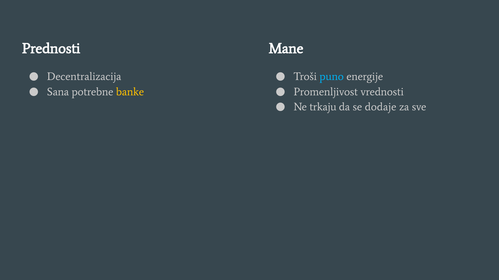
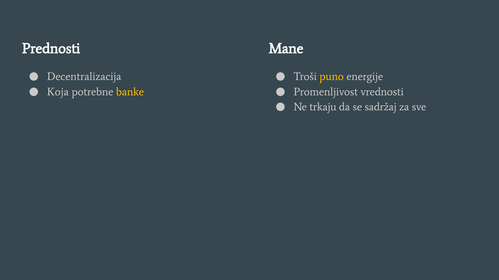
puno colour: light blue -> yellow (332, 77)
Sana: Sana -> Koja (58, 92)
dodaje: dodaje -> sadržaj (381, 107)
